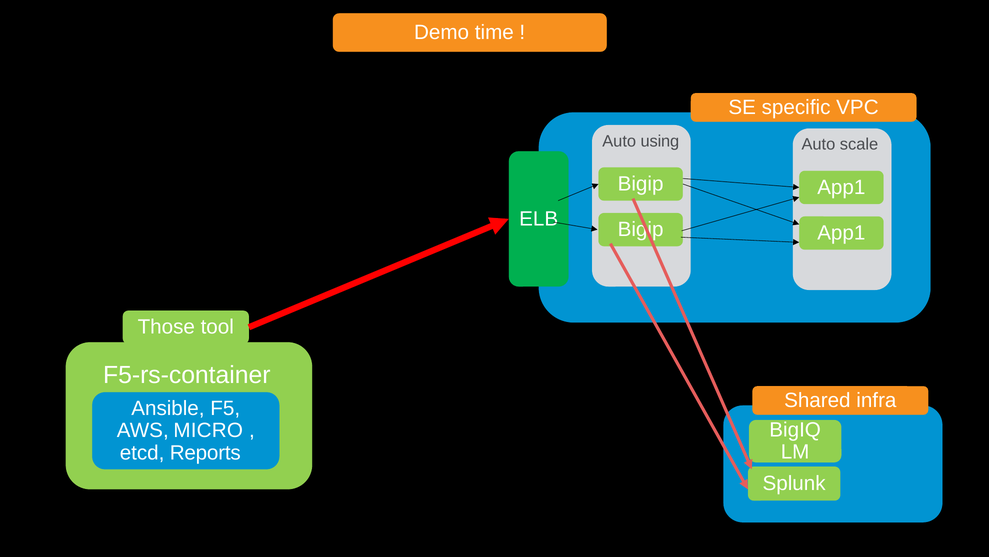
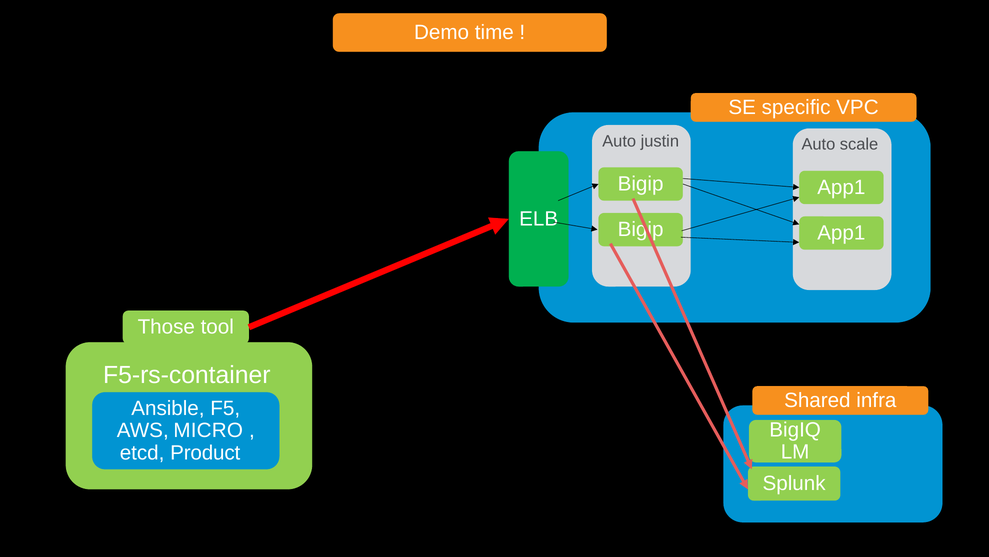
using: using -> justin (660, 141)
Reports: Reports -> Product (205, 452)
